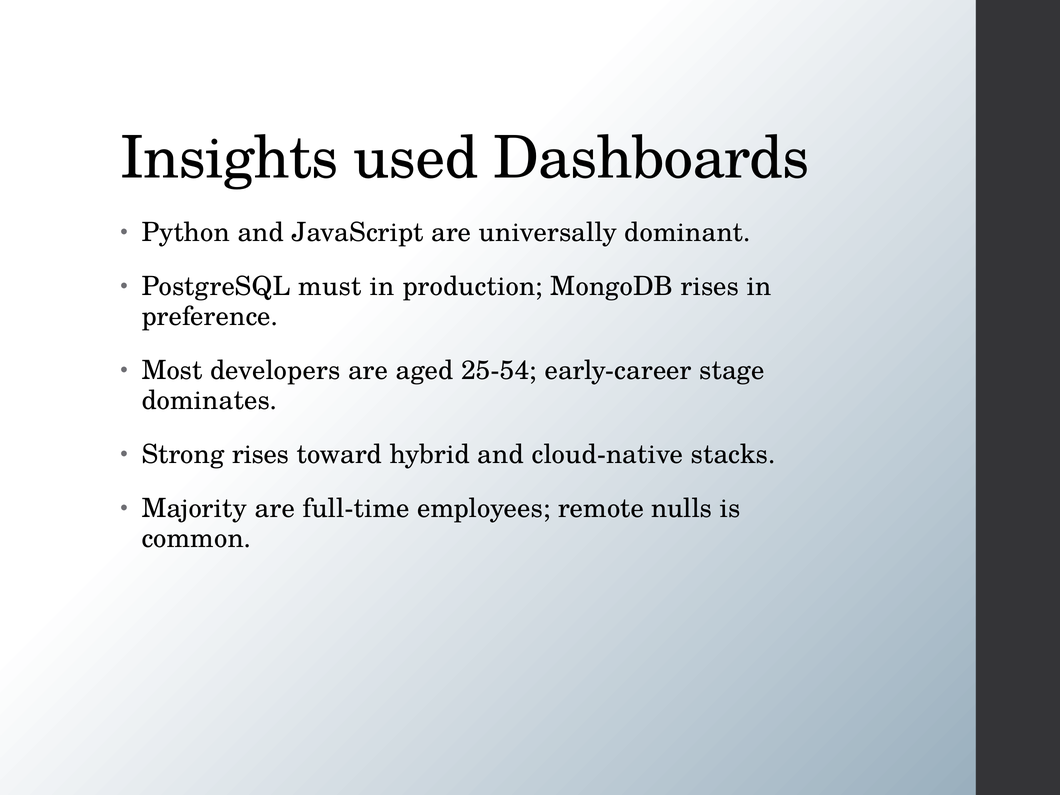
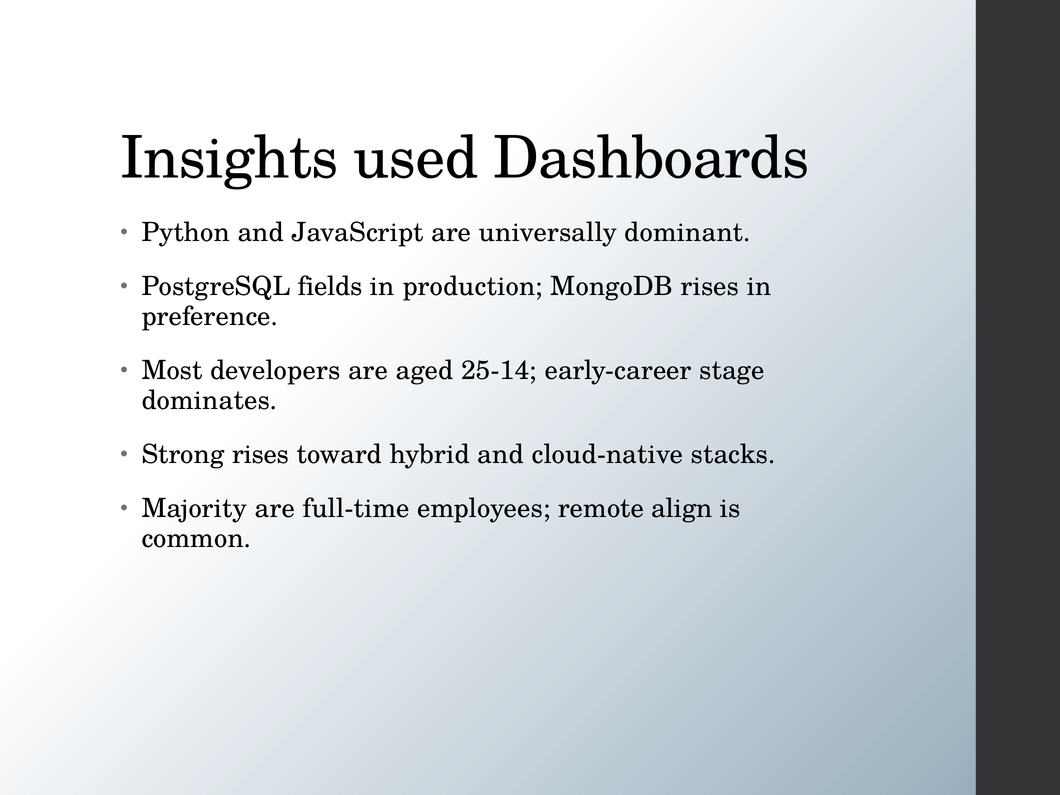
must: must -> fields (330, 287)
25-54: 25-54 -> 25-14 (499, 371)
nulls: nulls -> align (682, 508)
